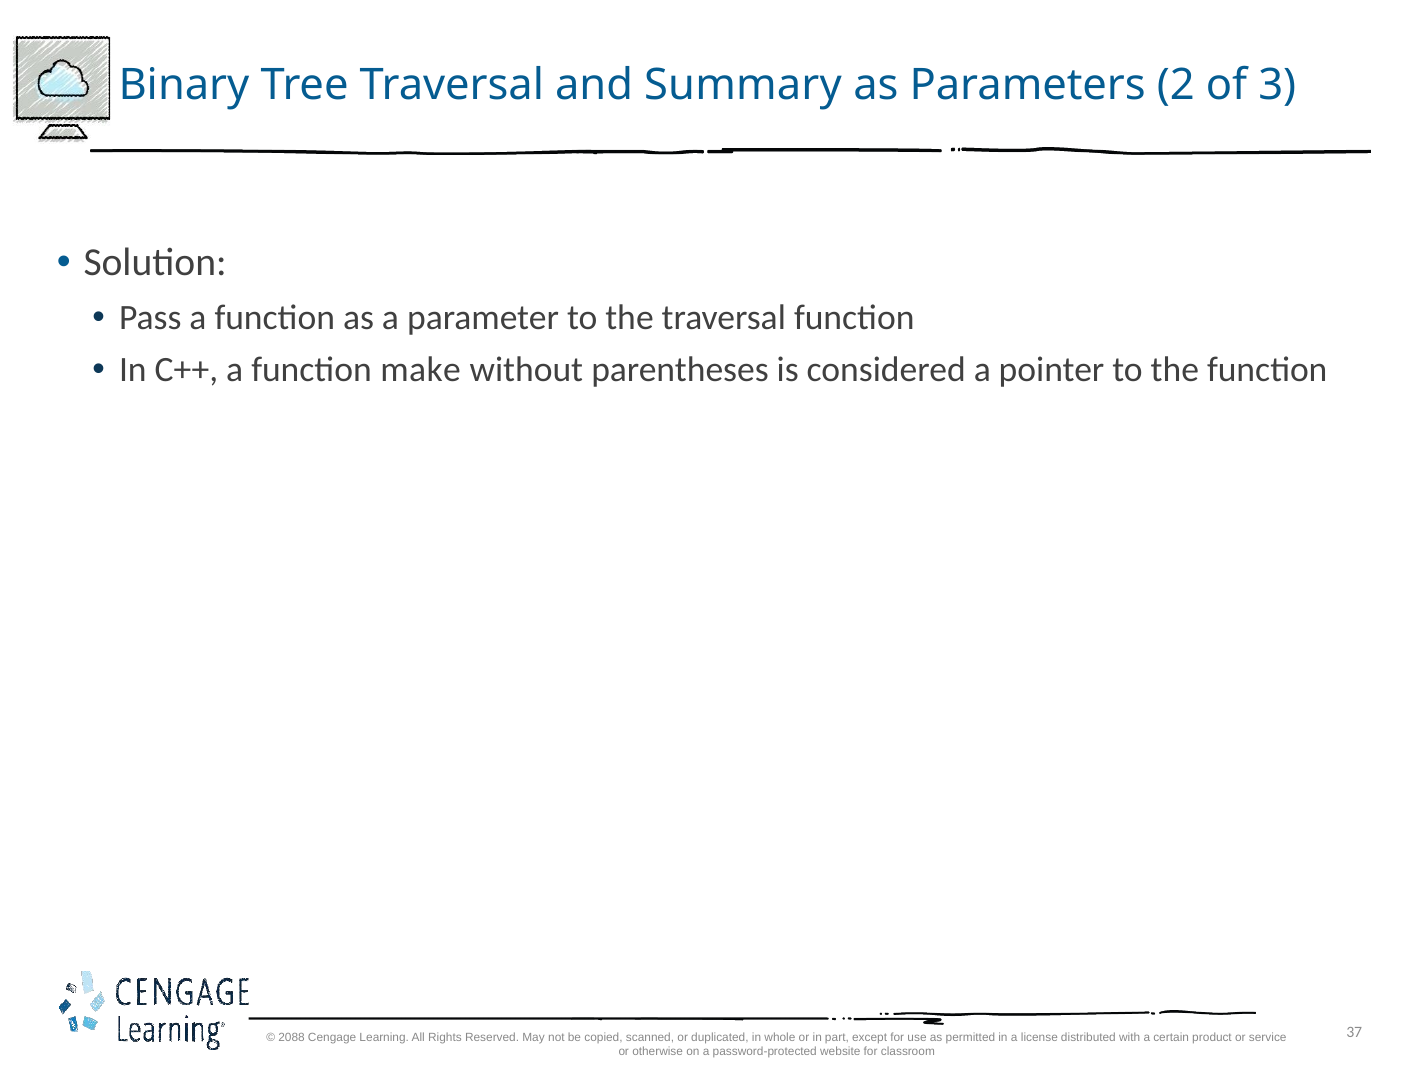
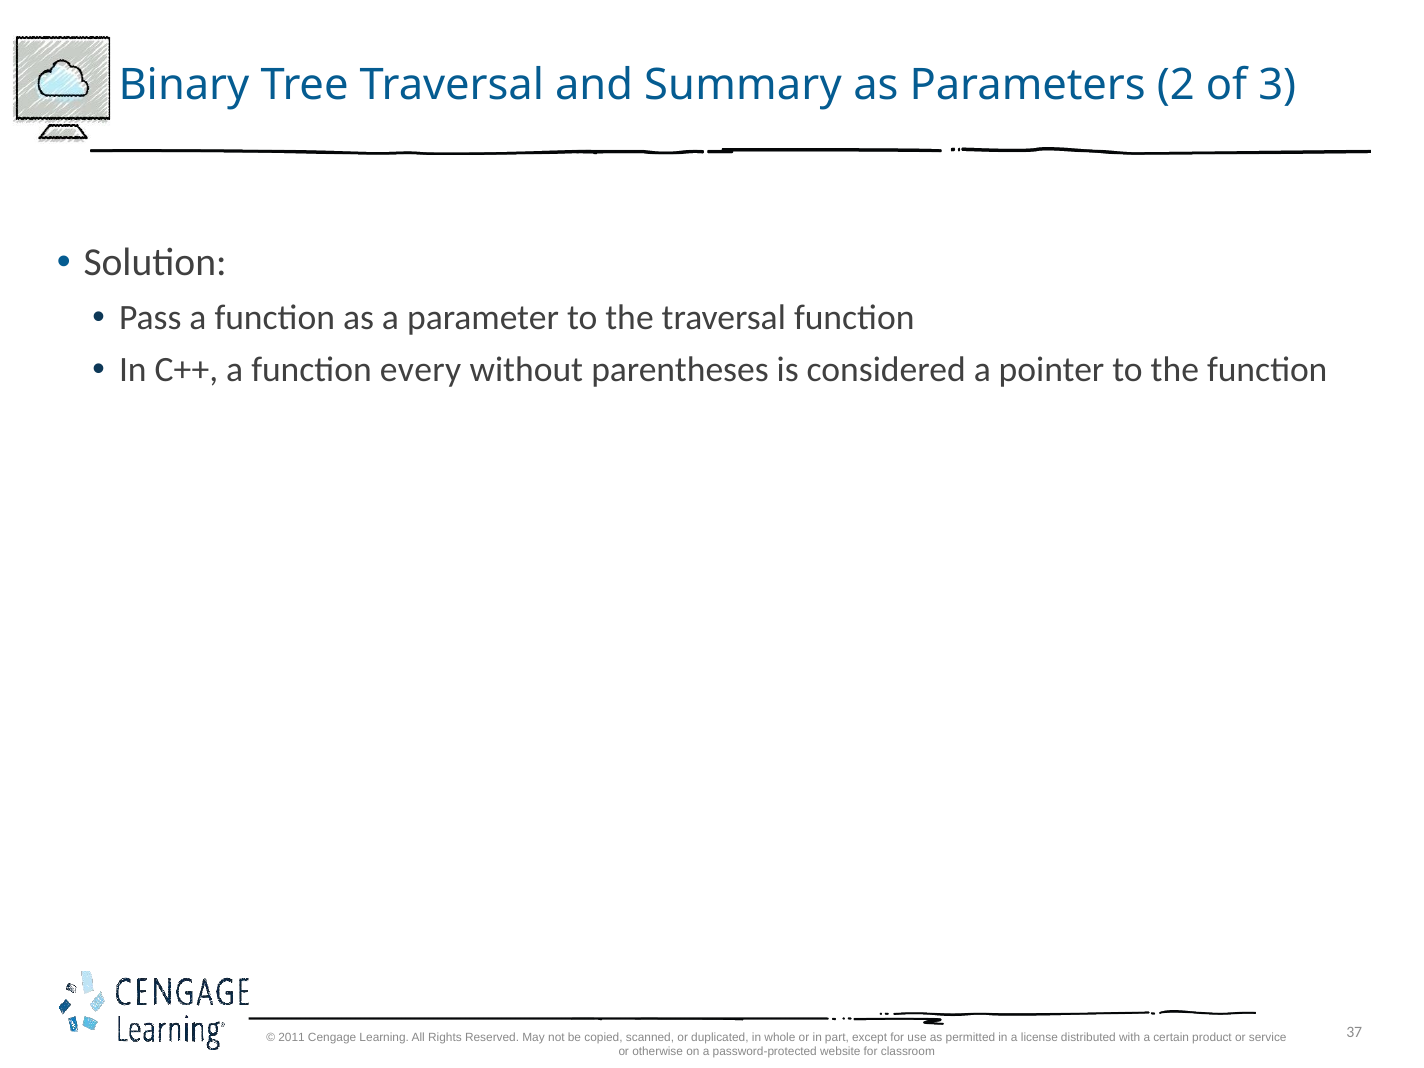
make: make -> every (421, 370)
2088: 2088 -> 2011 (292, 1037)
